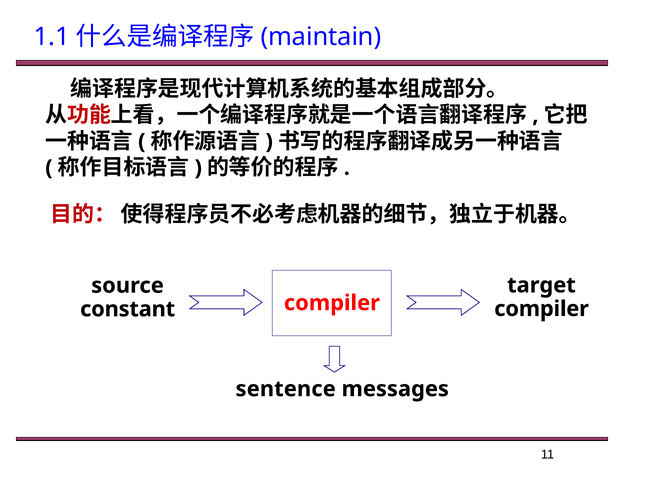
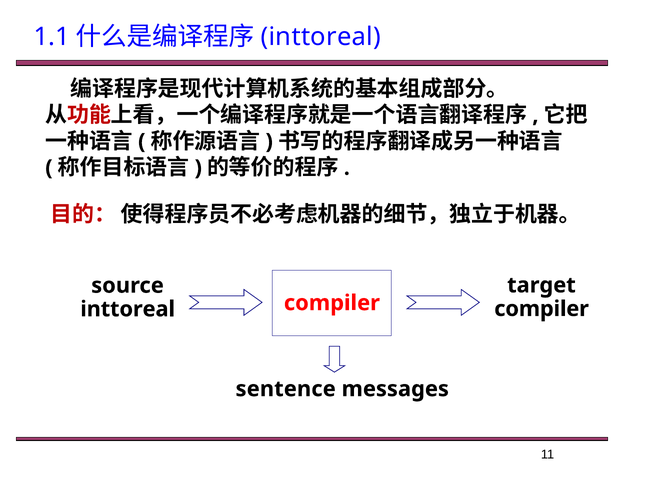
maintain: maintain -> inttoreal (321, 37)
constant: constant -> inttoreal (128, 310)
